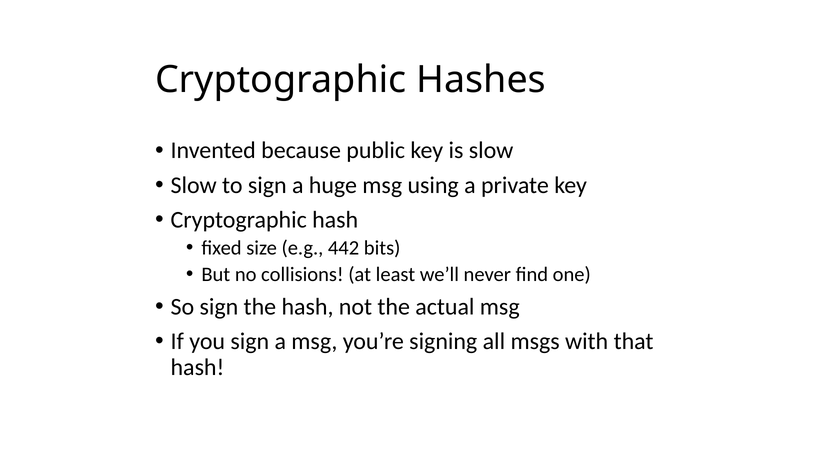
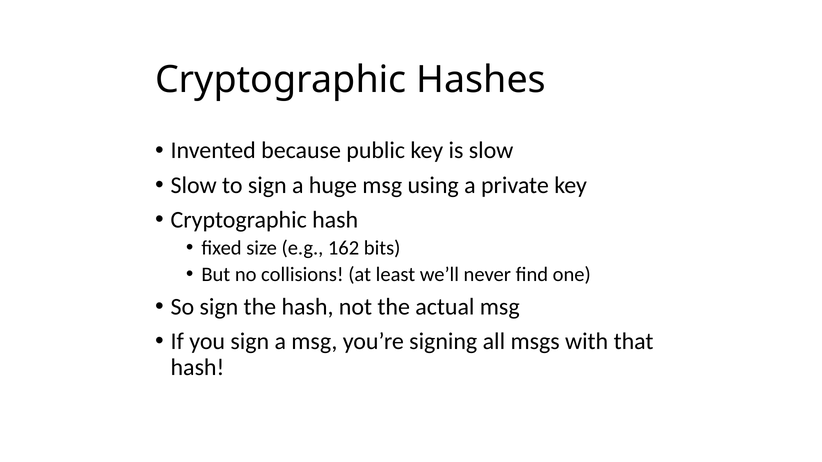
442: 442 -> 162 (344, 248)
